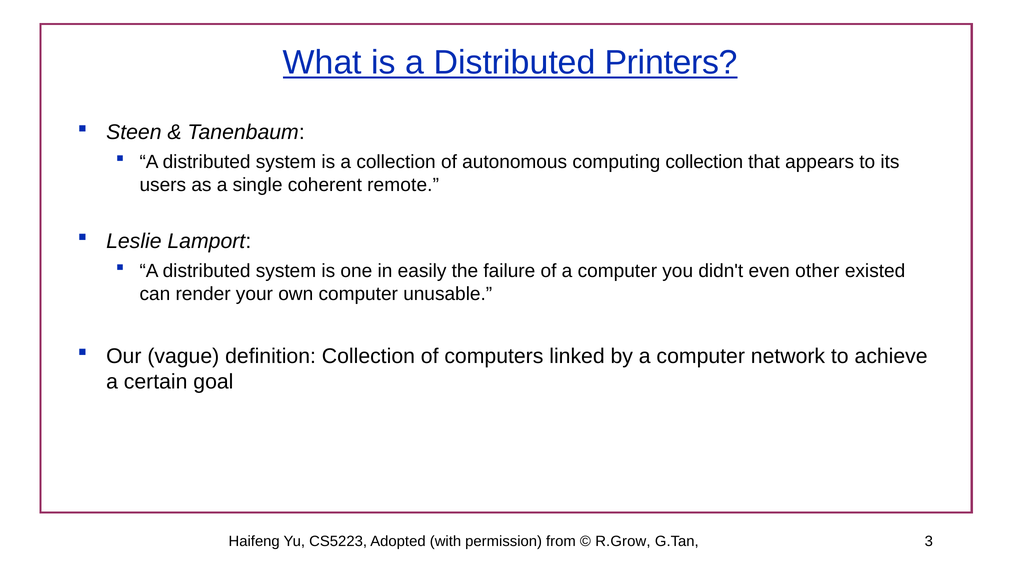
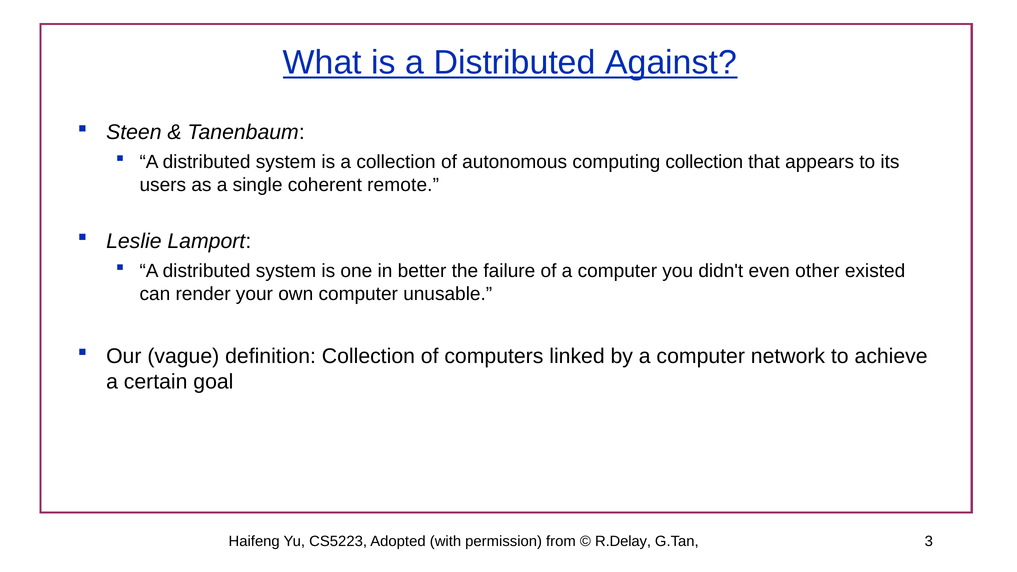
Printers: Printers -> Against (671, 63)
easily: easily -> better (422, 271)
R.Grow: R.Grow -> R.Delay (623, 541)
